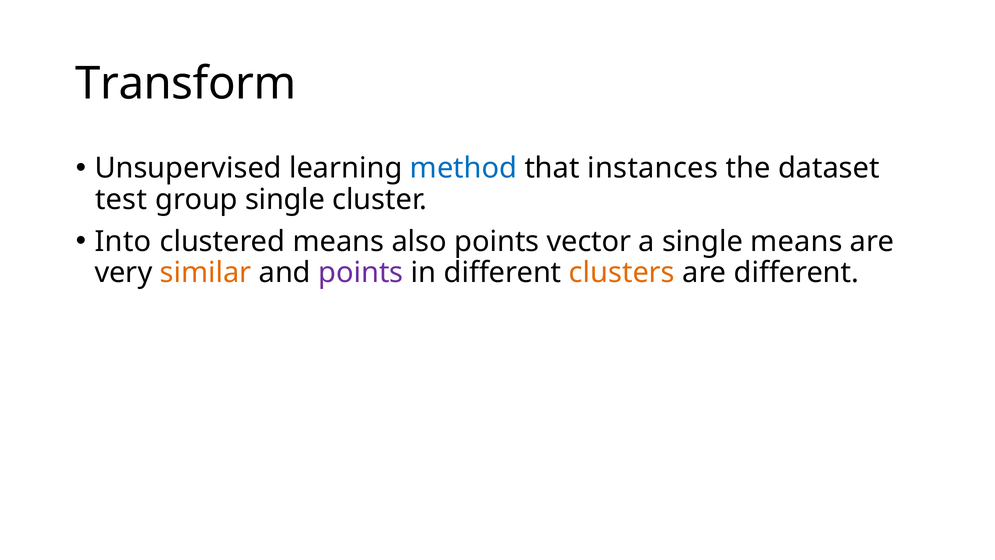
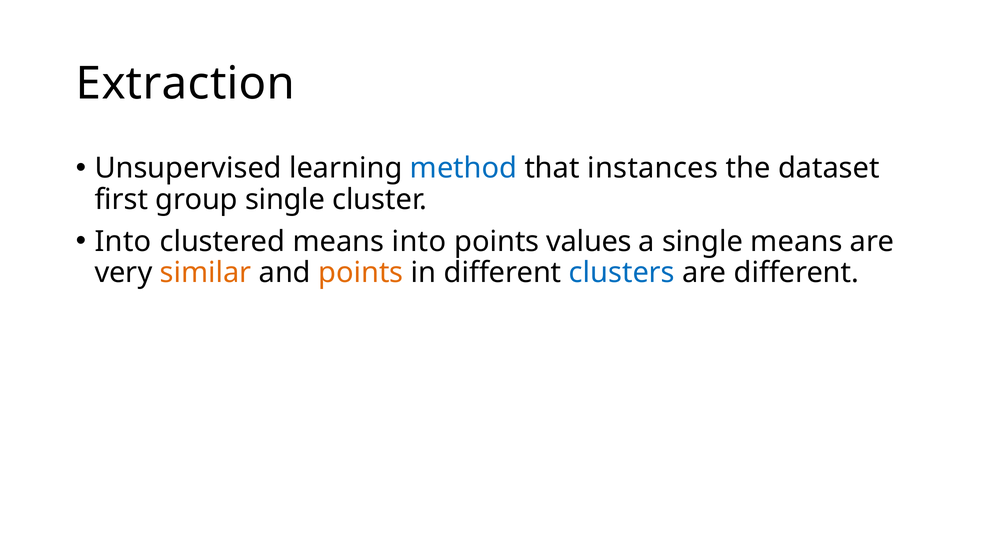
Transform: Transform -> Extraction (185, 84)
test: test -> first (121, 200)
means also: also -> into (419, 241)
vector: vector -> values (589, 241)
points colour: purple -> orange (361, 273)
clusters colour: orange -> blue (622, 273)
